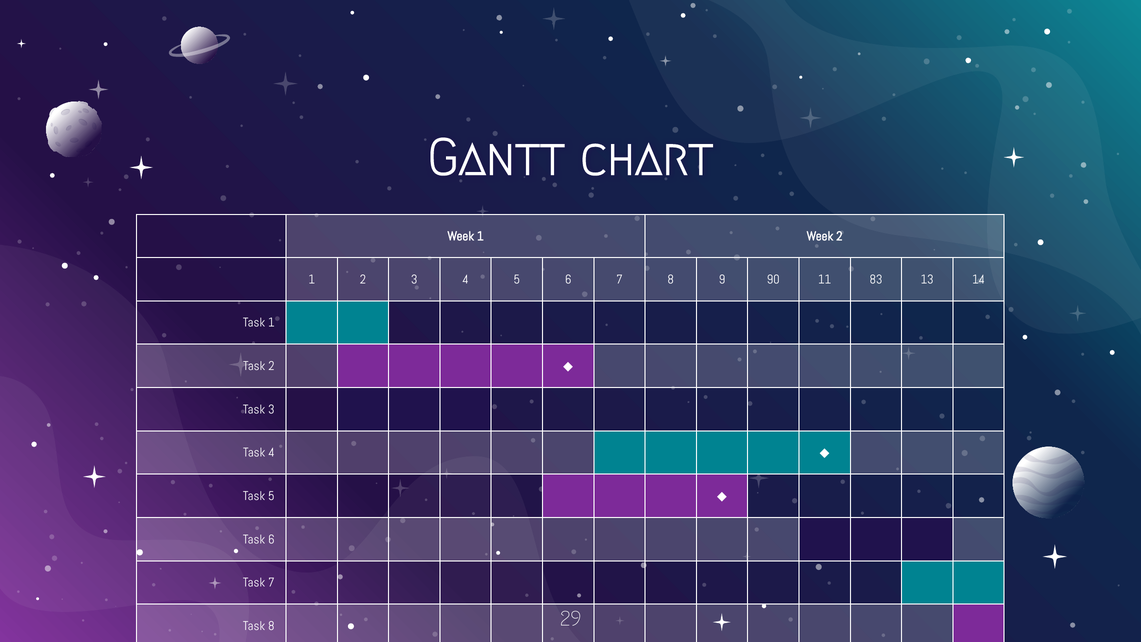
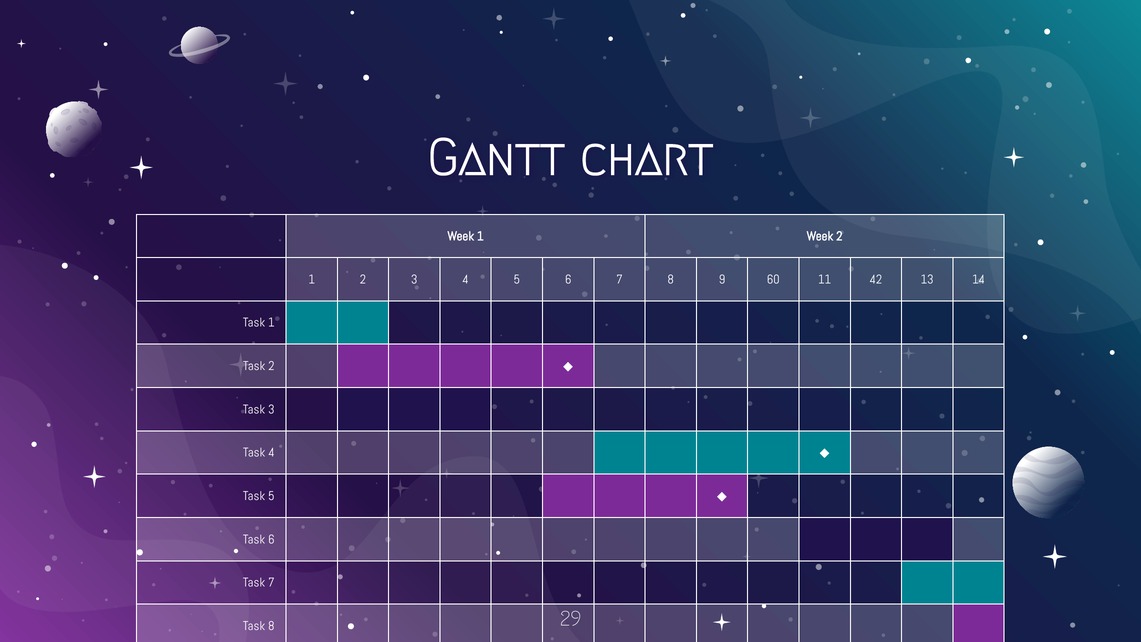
90: 90 -> 60 (773, 279)
83: 83 -> 42 (876, 279)
